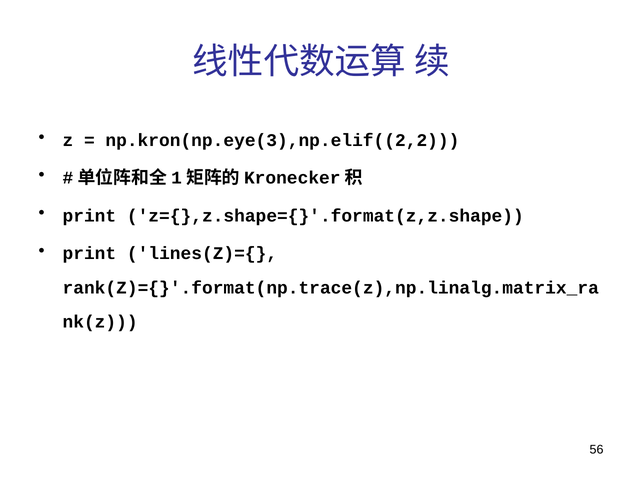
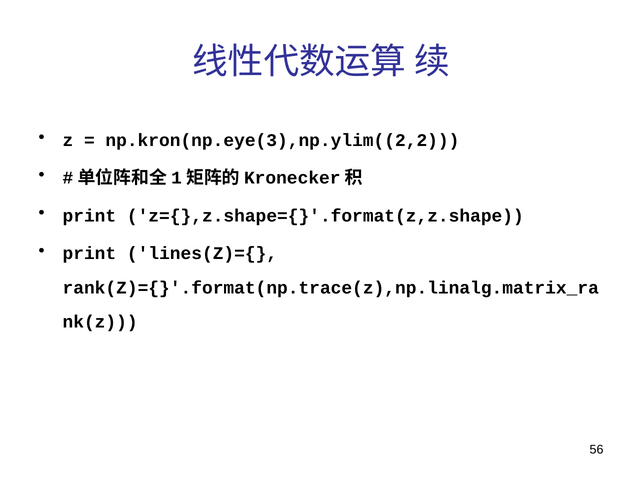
np.kron(np.eye(3),np.elif((2,2: np.kron(np.eye(3),np.elif((2,2 -> np.kron(np.eye(3),np.ylim((2,2 (282, 140)
